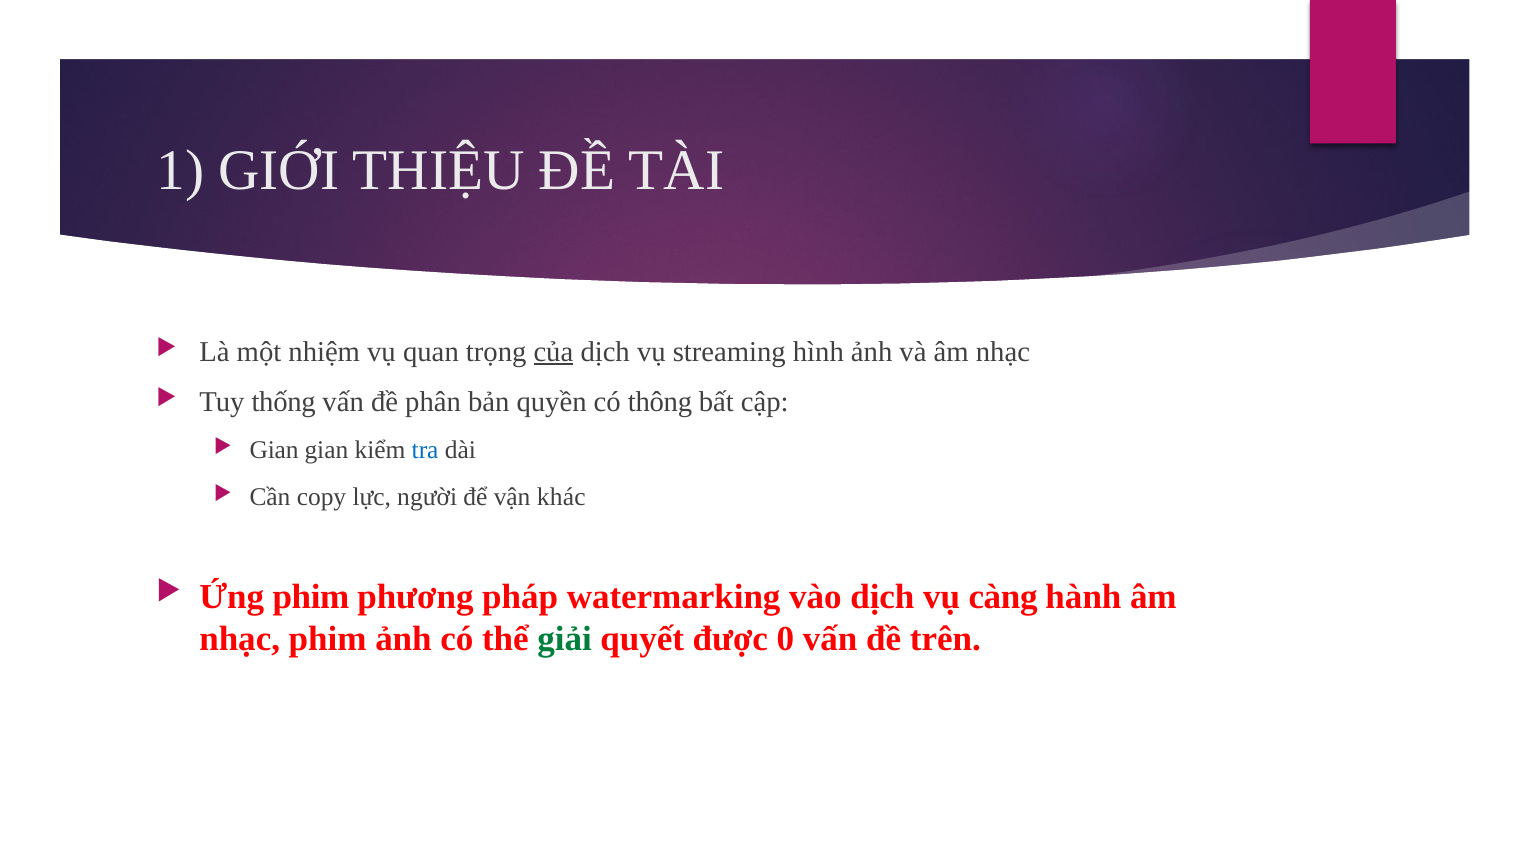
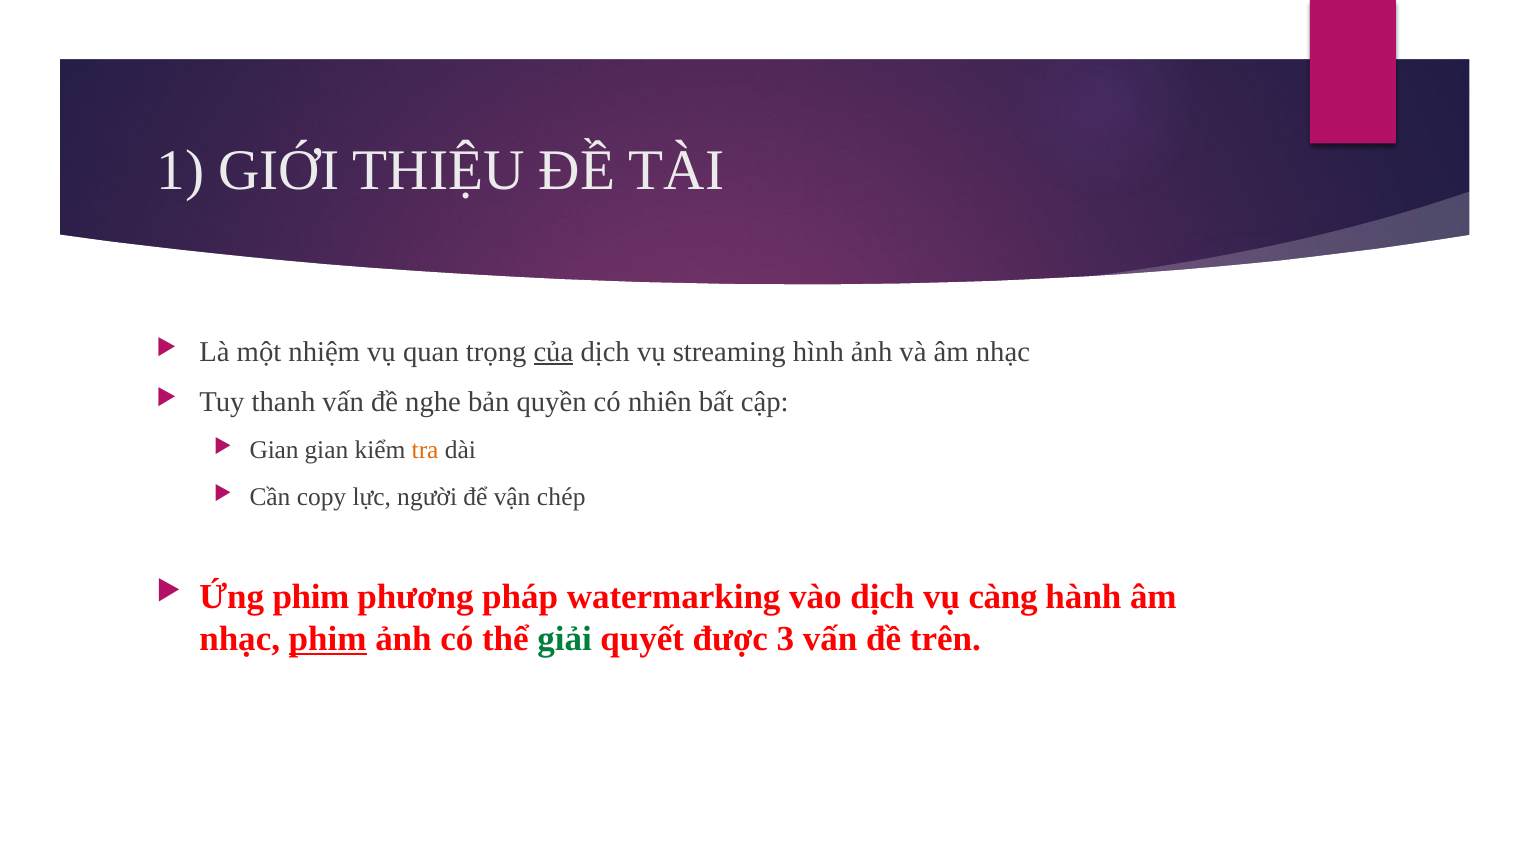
thống: thống -> thanh (284, 402)
phân: phân -> nghe (433, 402)
thông: thông -> nhiên (660, 402)
tra colour: blue -> orange (425, 450)
khác: khác -> chép (561, 497)
phim underline: none -> present (328, 638)
0: 0 -> 3 (785, 638)
